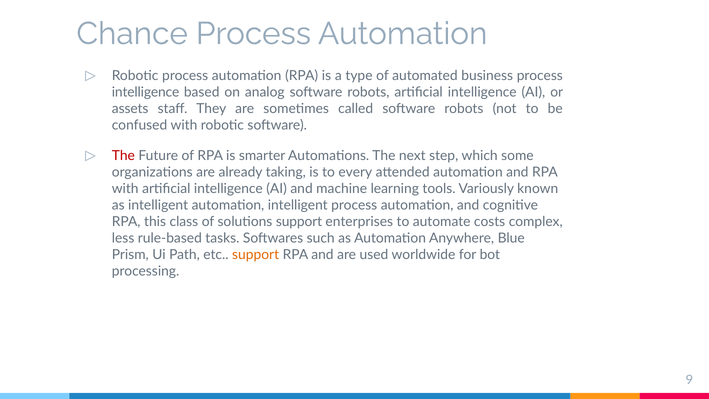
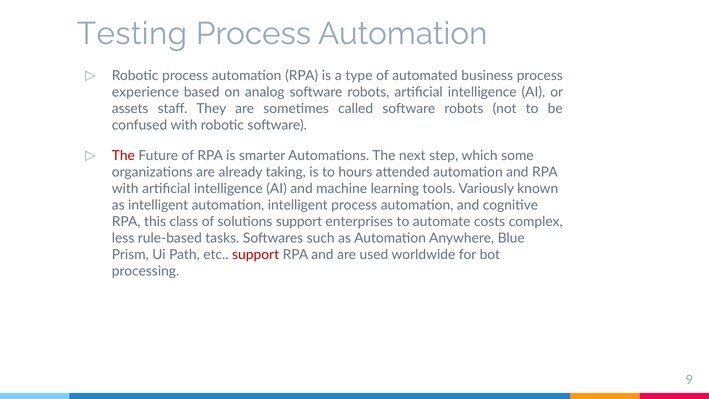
Chance: Chance -> Testing (132, 34)
intelligence: intelligence -> experience (145, 92)
every: every -> hours (355, 172)
support colour: orange -> red (256, 255)
